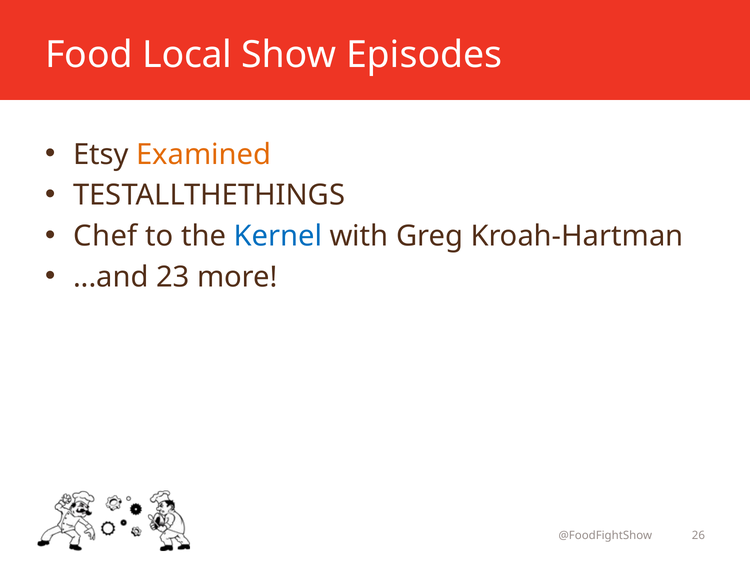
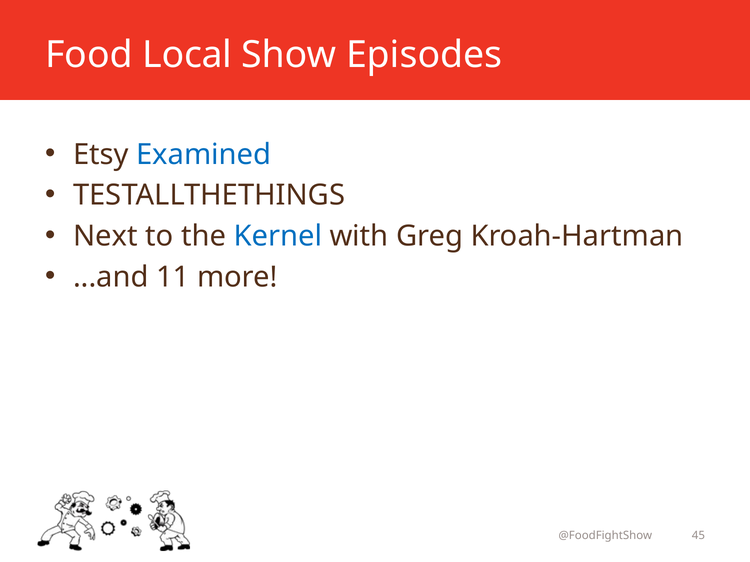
Examined colour: orange -> blue (204, 155)
Chef: Chef -> Next (106, 236)
23: 23 -> 11 (173, 277)
26: 26 -> 45 (698, 536)
